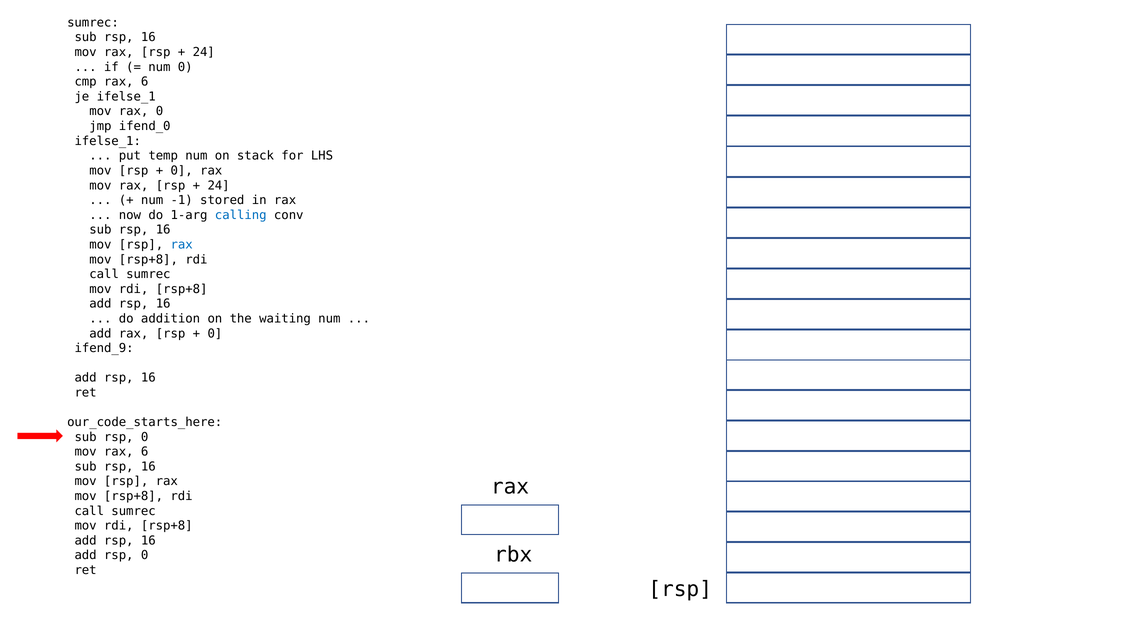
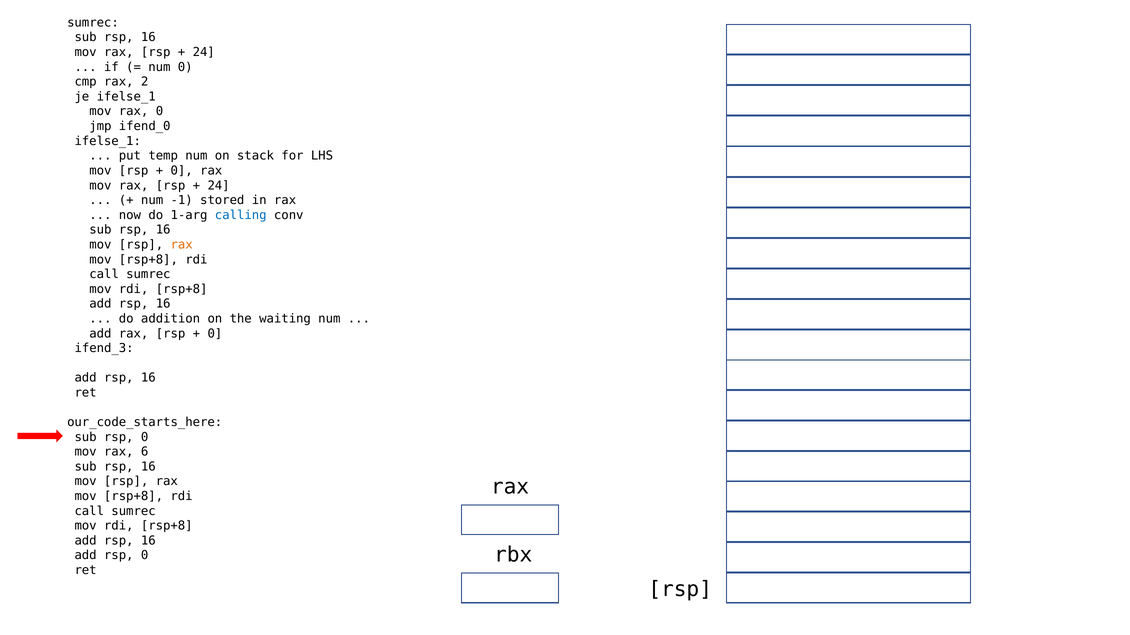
cmp rax 6: 6 -> 2 (145, 82)
rax colour: blue -> orange (182, 245)
ifend_9: ifend_9 -> ifend_3 (104, 349)
